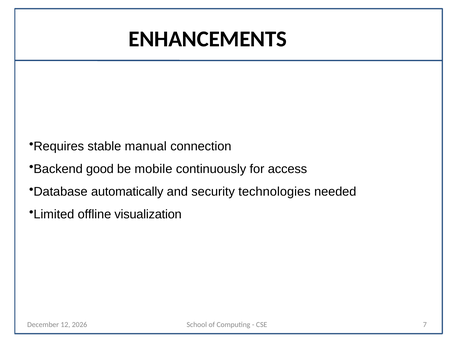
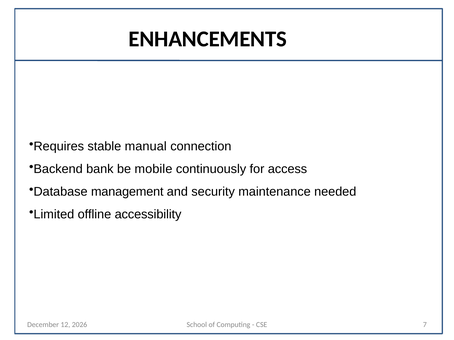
good: good -> bank (100, 169)
automatically: automatically -> management (127, 192)
technologies: technologies -> maintenance (275, 192)
visualization: visualization -> accessibility (148, 215)
